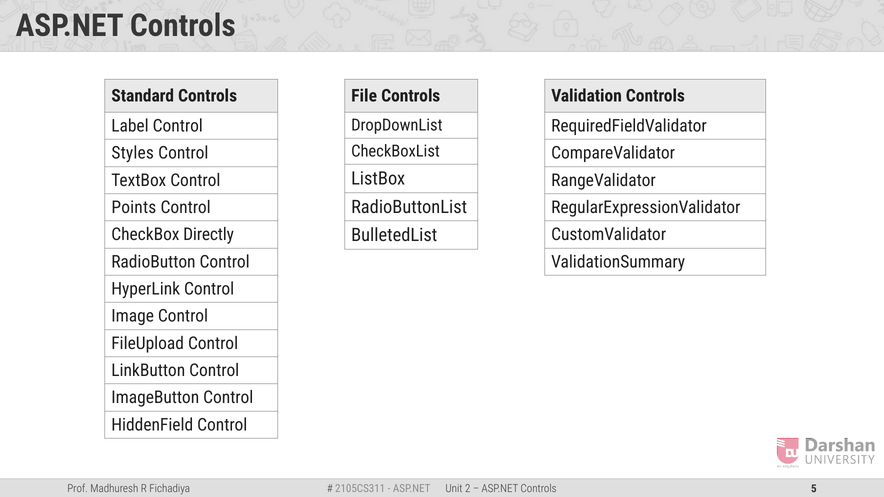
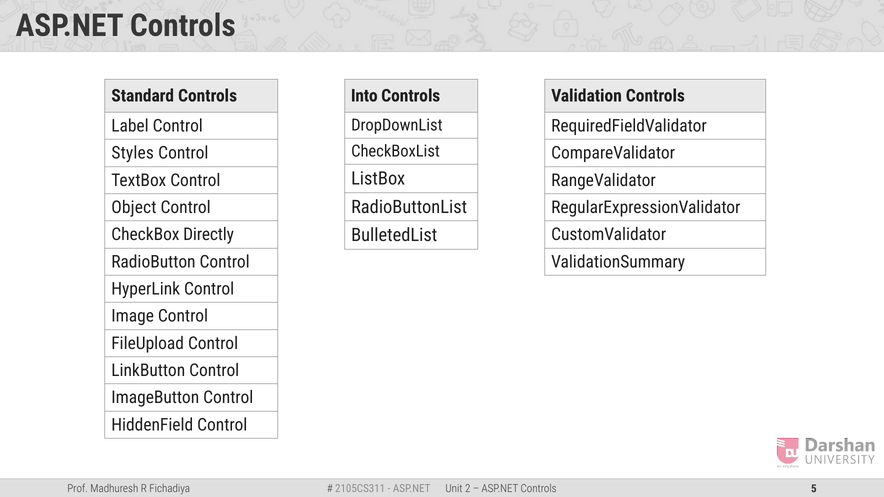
File: File -> Into (364, 96)
Points: Points -> Object (134, 208)
